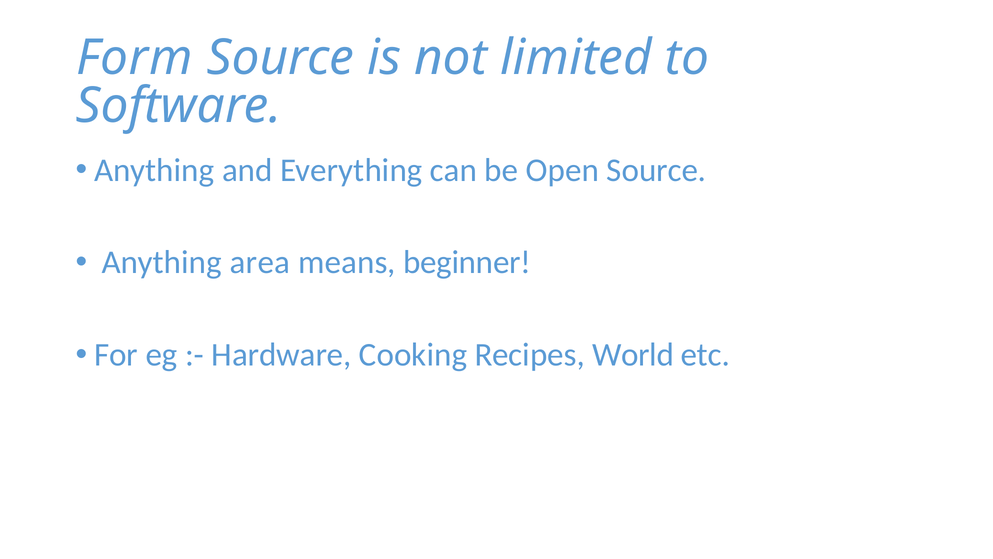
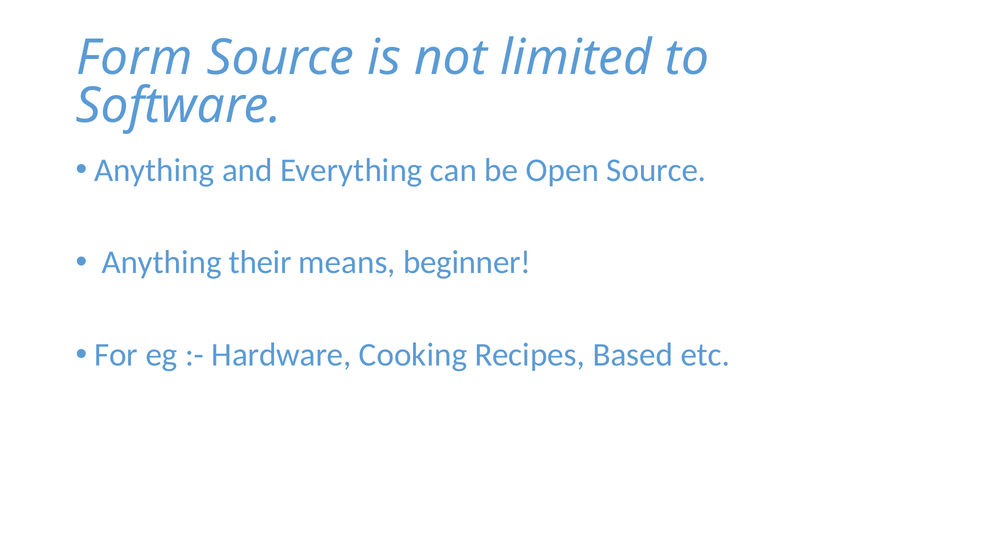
area: area -> their (260, 262)
World: World -> Based (633, 355)
